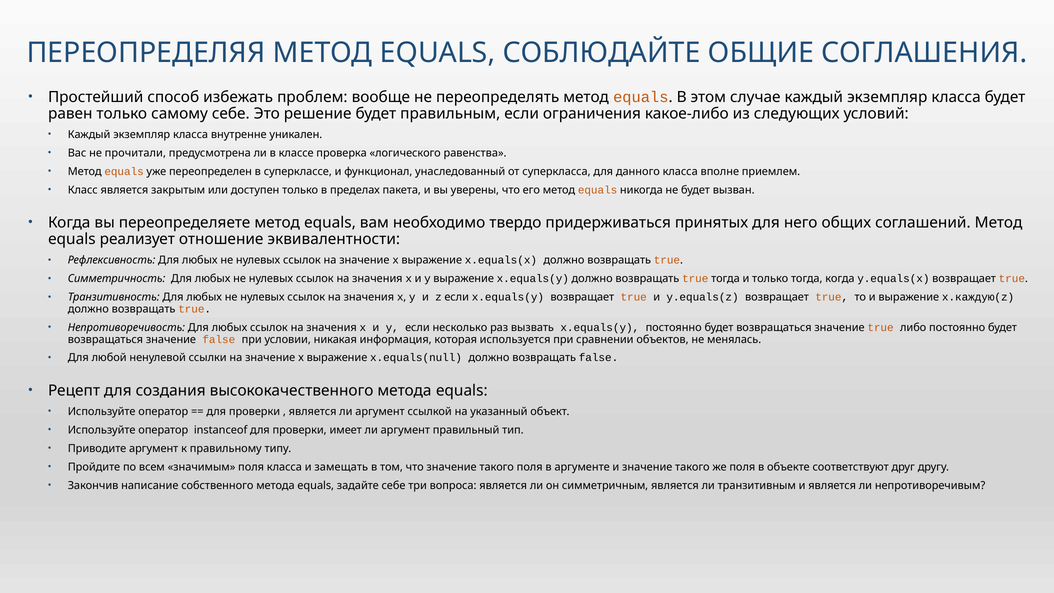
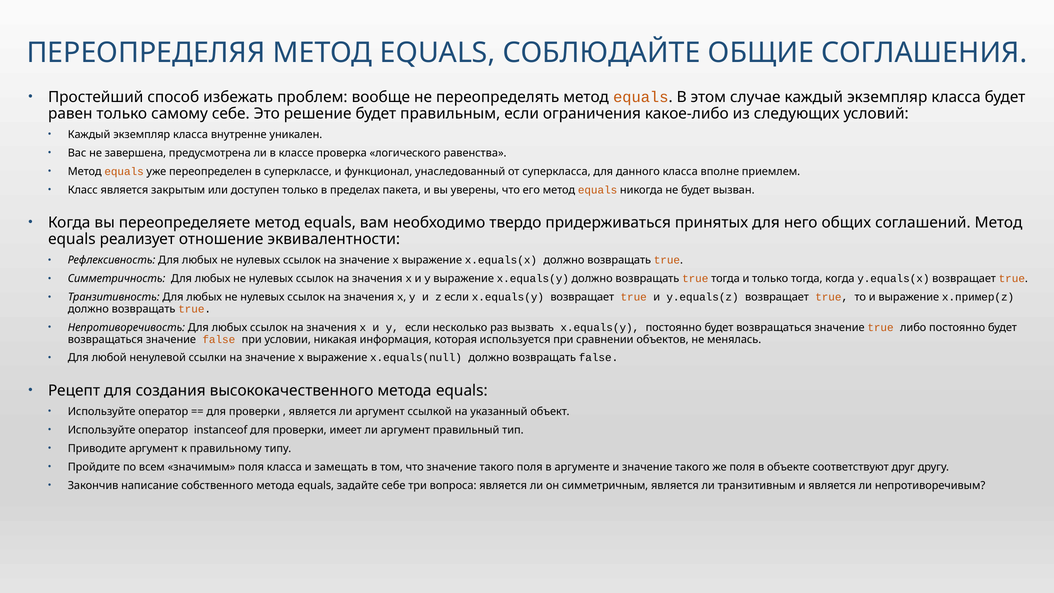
прочитали: прочитали -> завершена (135, 153)
x.каждую(z: x.каждую(z -> x.пример(z (978, 297)
